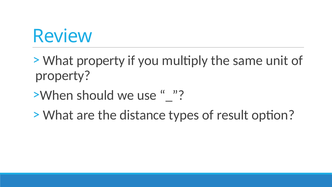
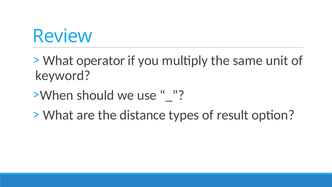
What property: property -> operator (101, 60)
property: property -> keyword (63, 75)
